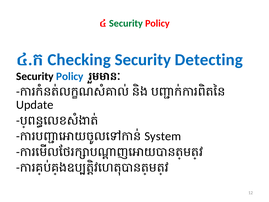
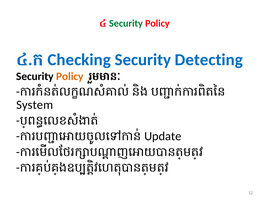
Policy colour: blue -> orange (70, 76)
Update: Update -> System (35, 105)
System: System -> Update (163, 136)
